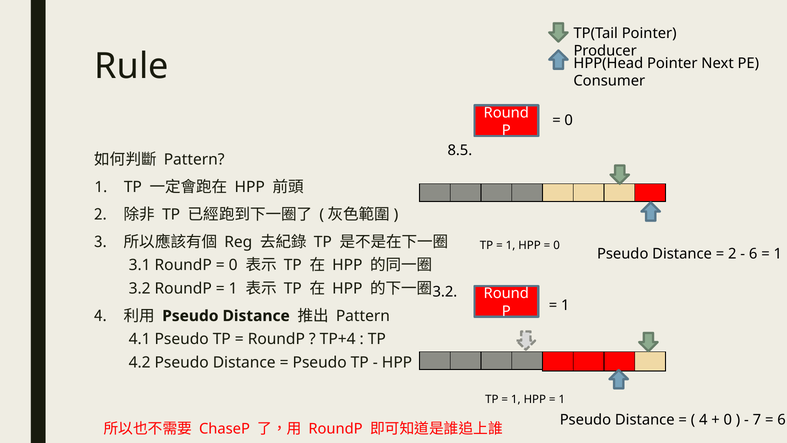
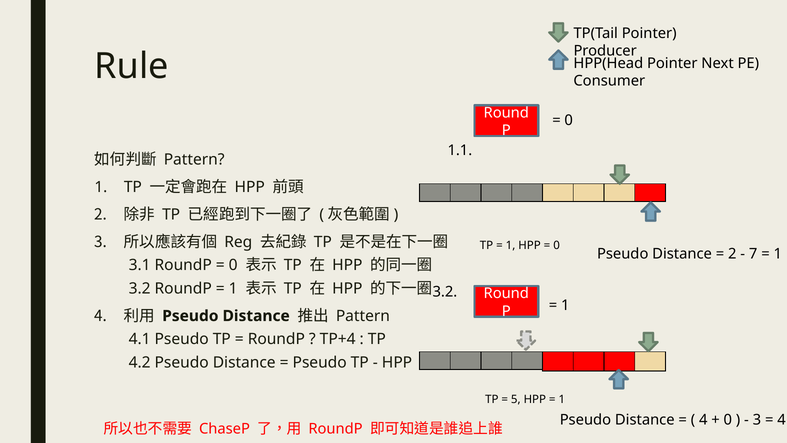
8.5: 8.5 -> 1.1 (460, 150)
6: 6 -> 7 (753, 253)
1: 1 -> 5 (516, 399)
7: 7 -> 3 (757, 419)
6: 6 -> 4 (781, 419)
